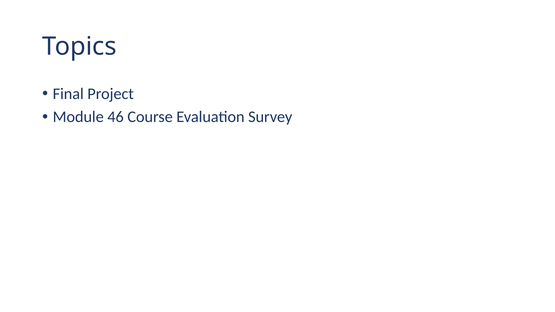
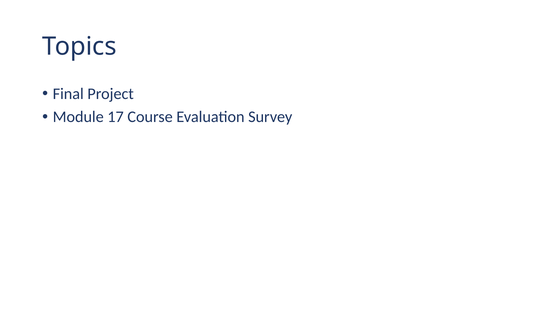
46: 46 -> 17 (116, 117)
